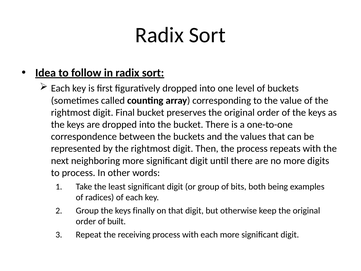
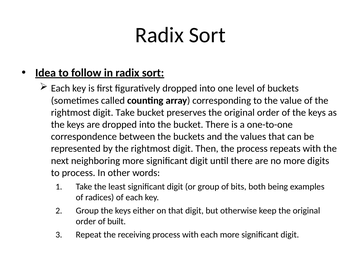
digit Final: Final -> Take (125, 112)
finally: finally -> either (144, 210)
